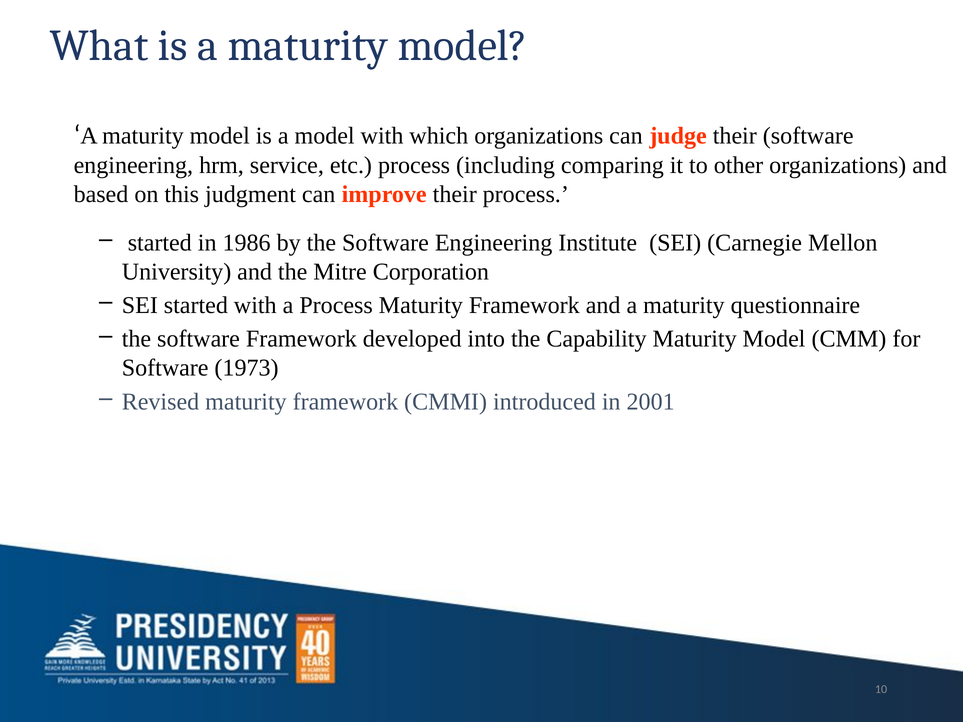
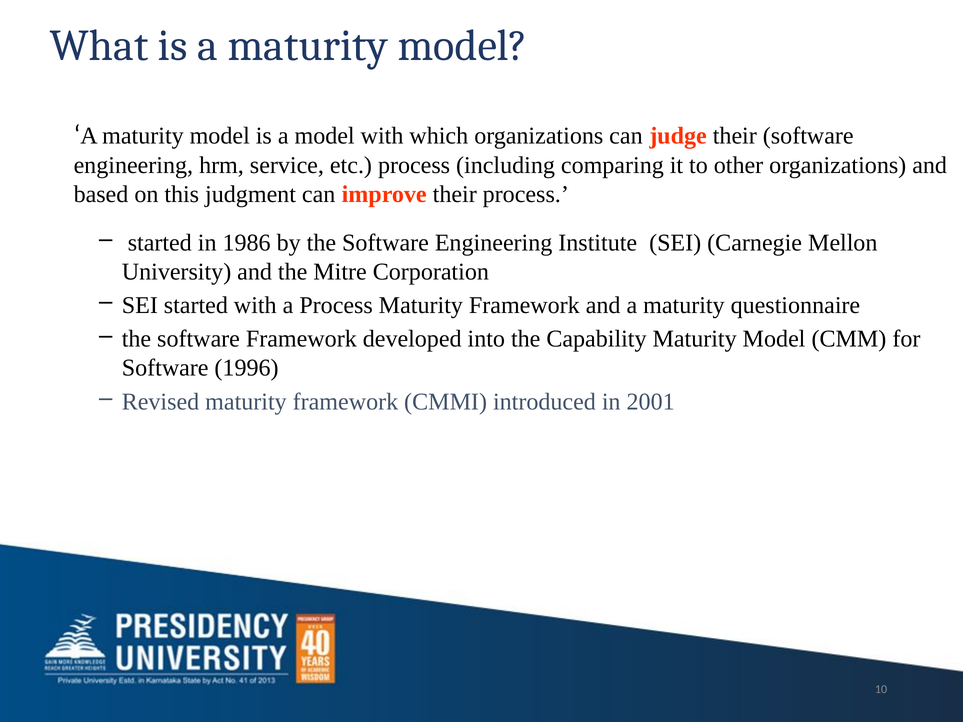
1973: 1973 -> 1996 (247, 368)
